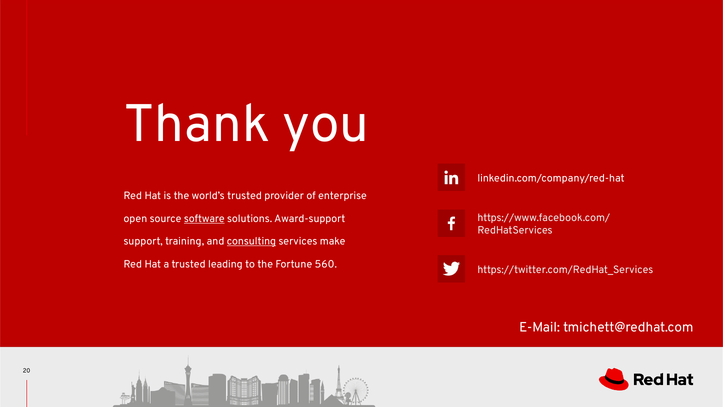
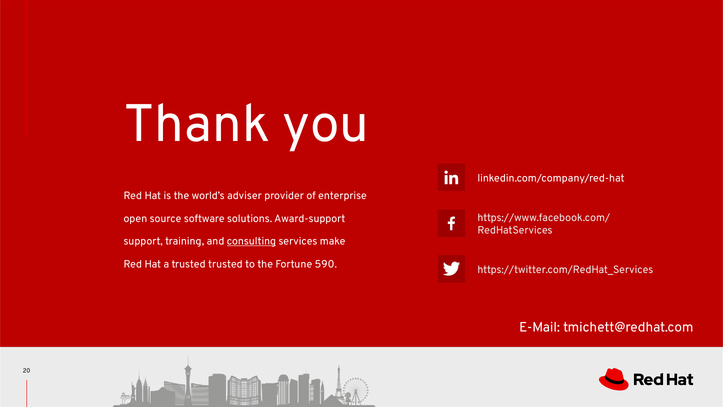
world’s trusted: trusted -> adviser (244, 196)
software underline: present -> none (204, 218)
trusted leading: leading -> trusted (225, 264)
560: 560 -> 590 (326, 264)
